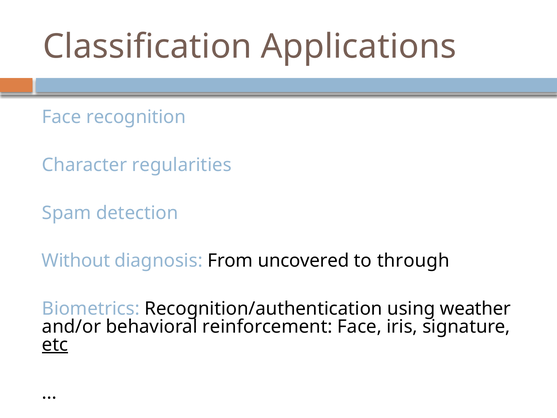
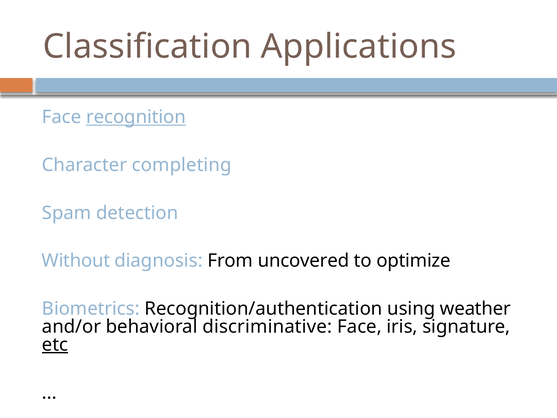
recognition underline: none -> present (136, 117)
regularities: regularities -> completing (182, 165)
through: through -> optimize (414, 261)
reinforcement: reinforcement -> discriminative (267, 326)
